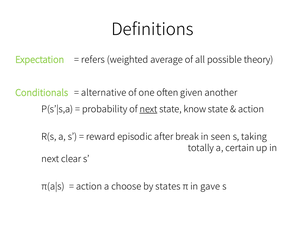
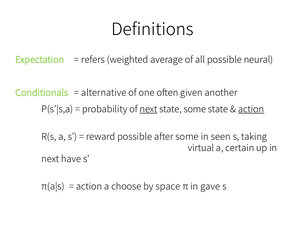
theory: theory -> neural (258, 60)
state know: know -> some (195, 109)
action underline: none -> present (251, 109)
reward episodic: episodic -> possible (135, 137)
after break: break -> some (187, 137)
totally: totally -> virtual (201, 148)
clear: clear -> have (71, 159)
states: states -> space (168, 186)
